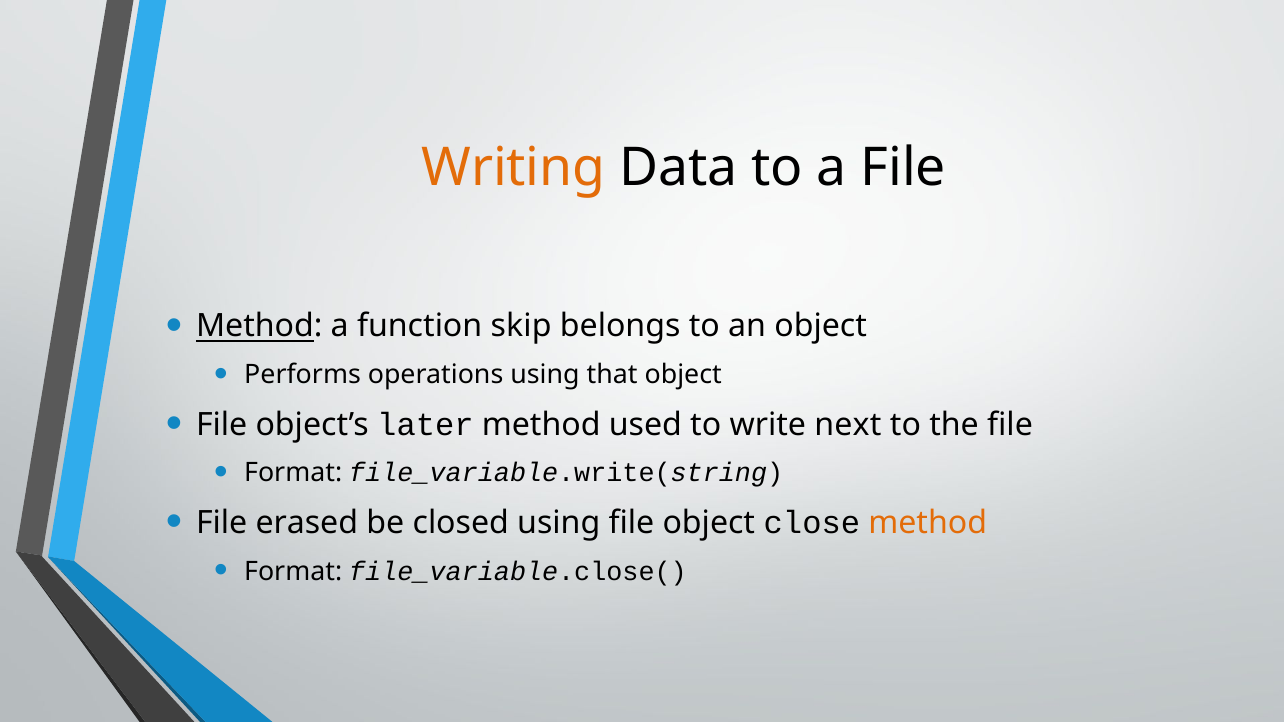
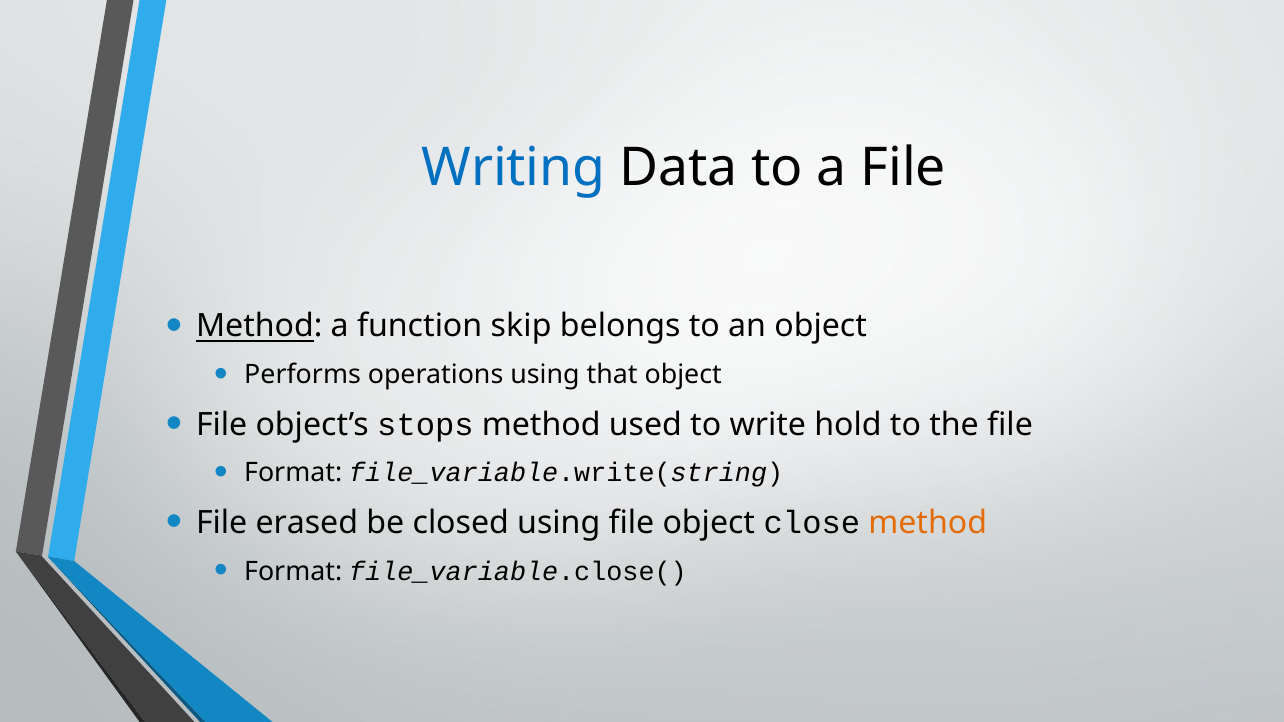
Writing colour: orange -> blue (513, 168)
later: later -> stops (425, 425)
next: next -> hold (848, 425)
